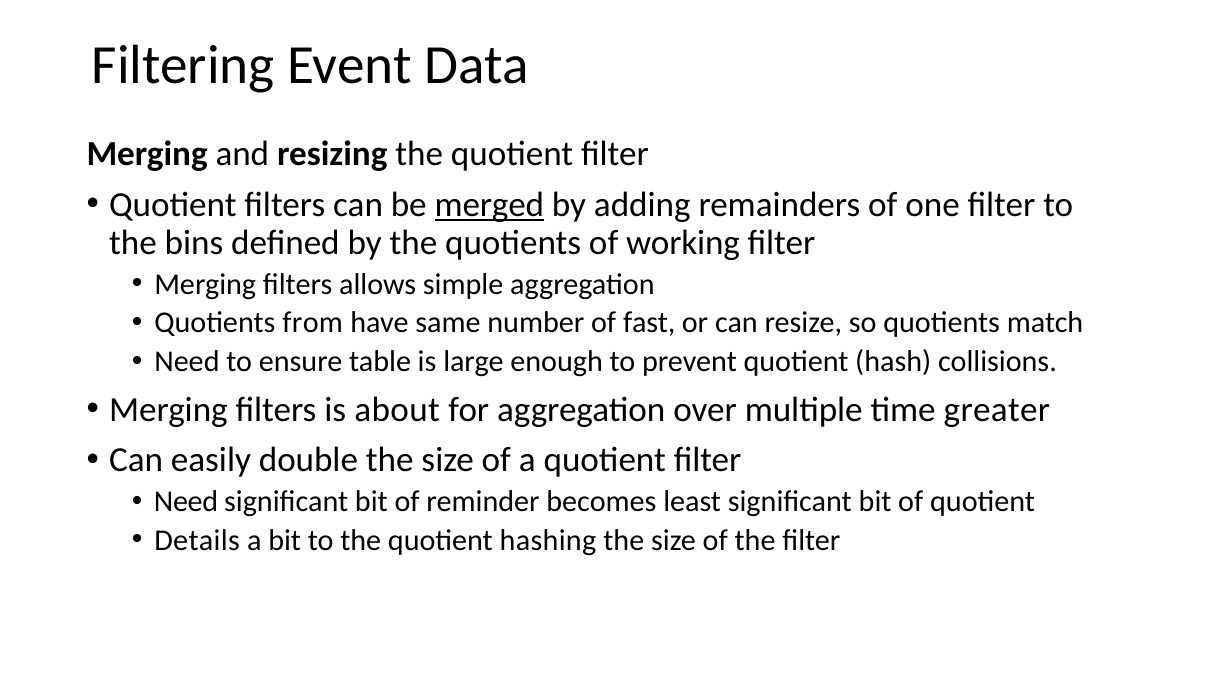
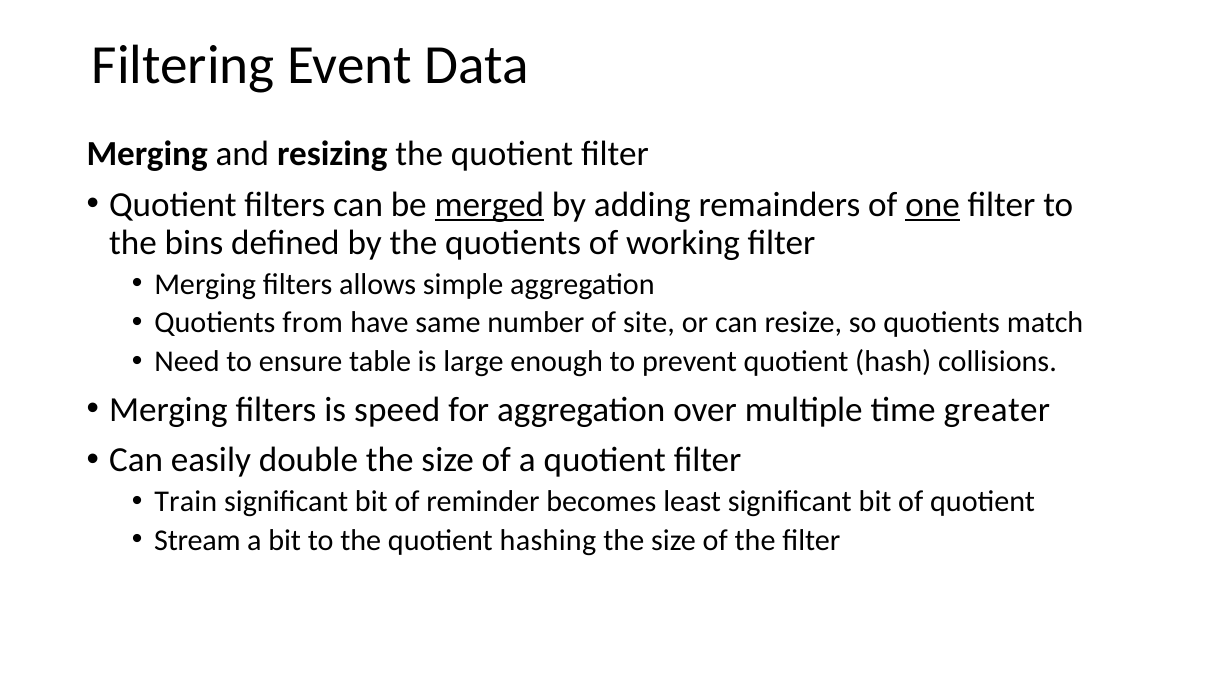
one underline: none -> present (933, 205)
fast: fast -> site (649, 323)
about: about -> speed (397, 409)
Need: Need -> Train (186, 501)
Details: Details -> Stream (197, 540)
